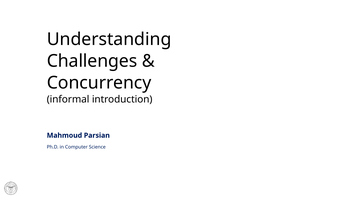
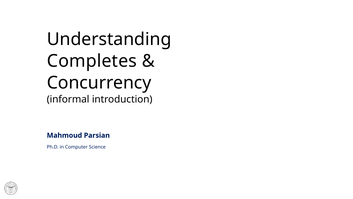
Challenges: Challenges -> Completes (92, 61)
